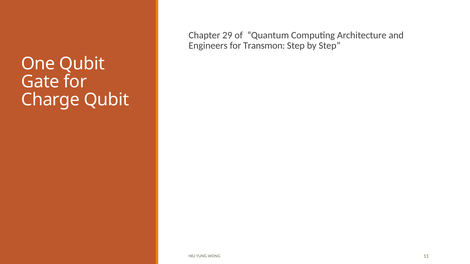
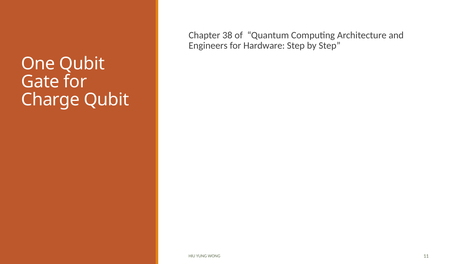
29: 29 -> 38 (227, 35)
Transmon: Transmon -> Hardware (264, 46)
